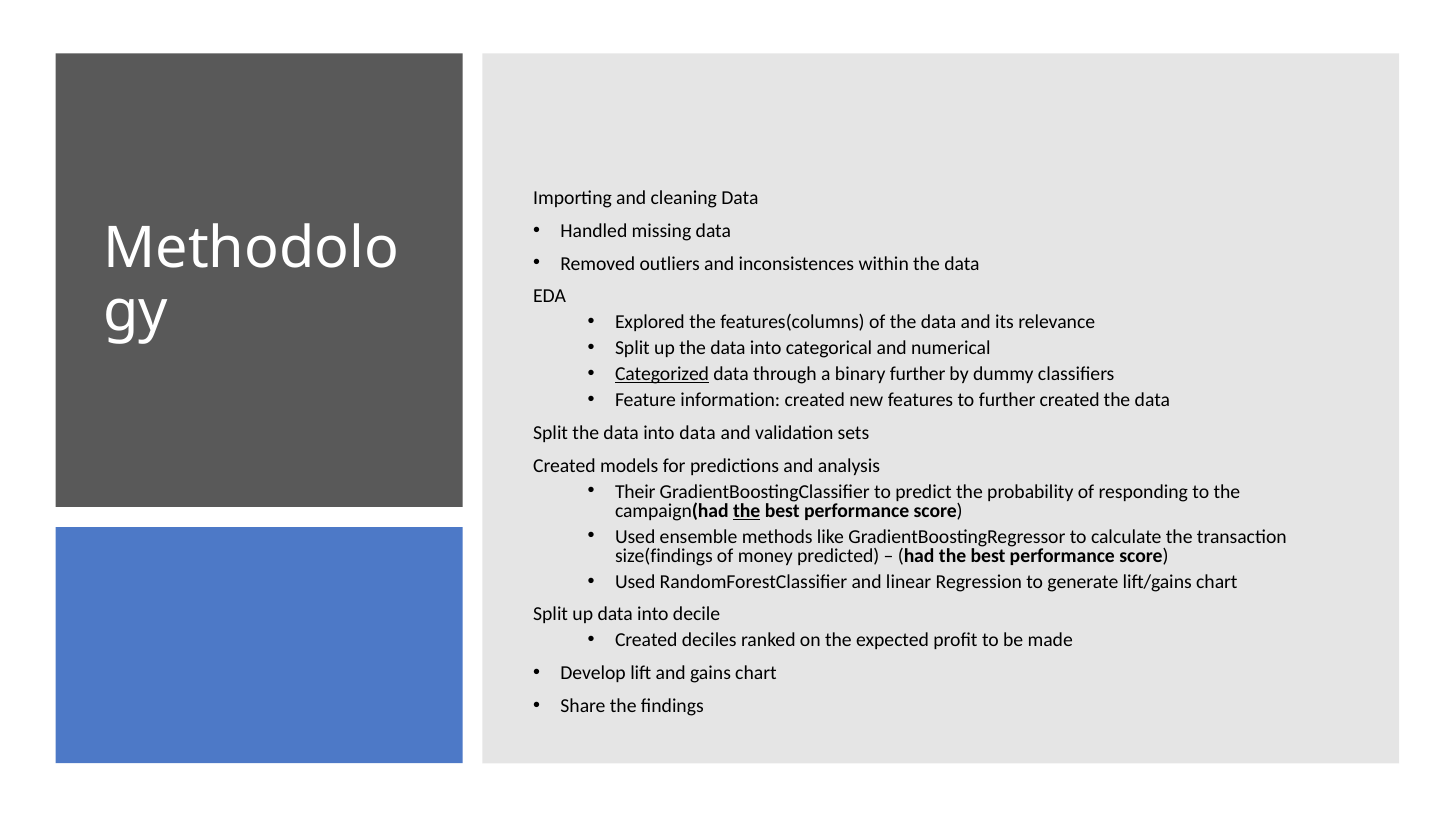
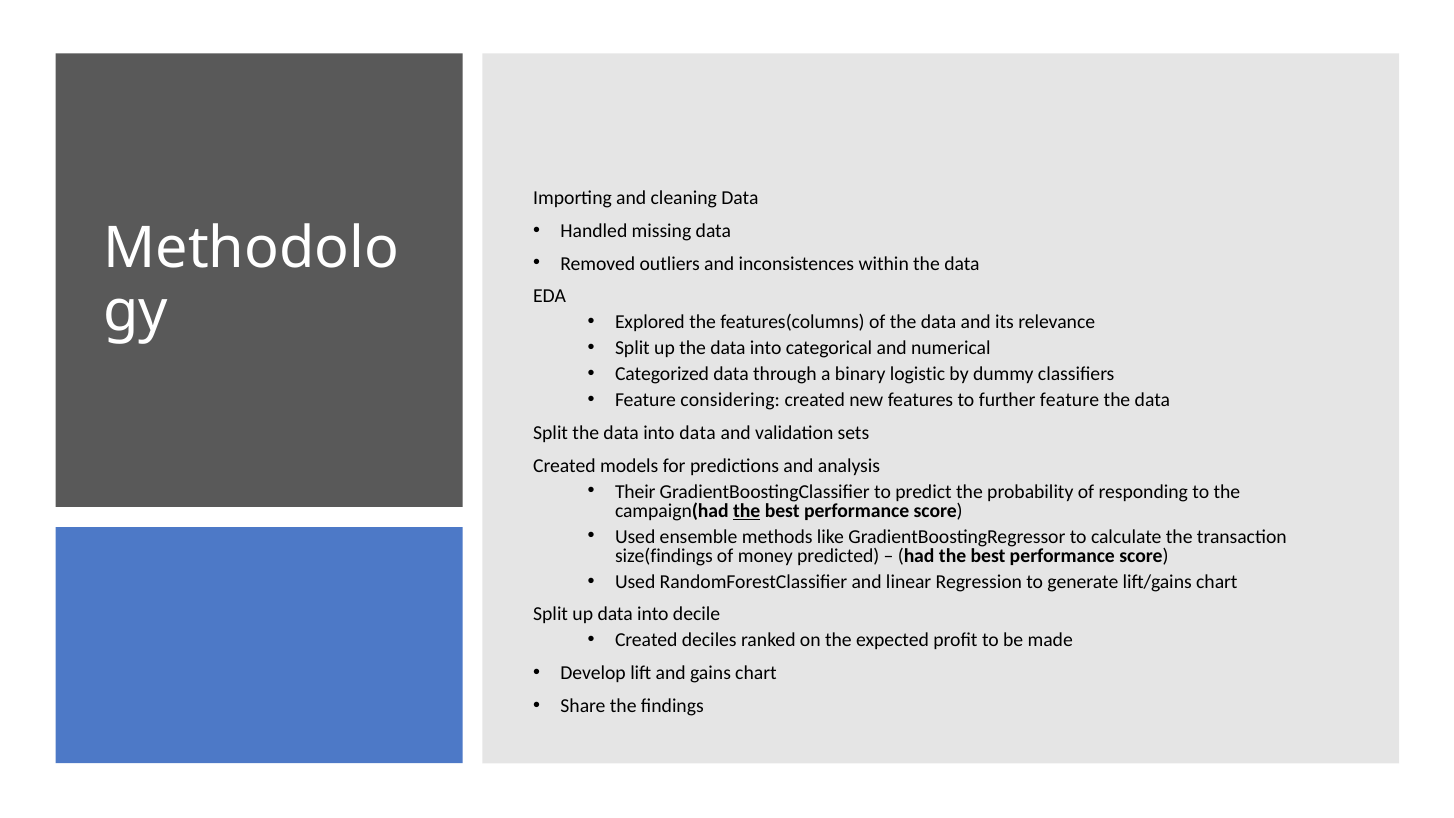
Categorized underline: present -> none (662, 374)
binary further: further -> logistic (918, 374)
information: information -> considering (730, 400)
further created: created -> feature (1070, 400)
